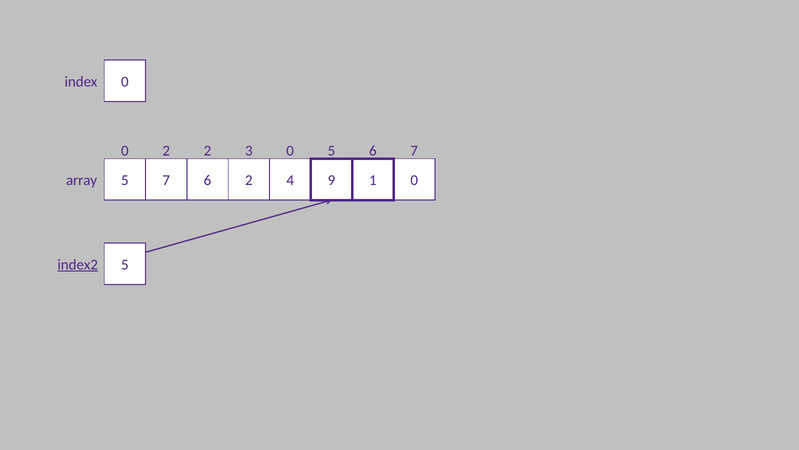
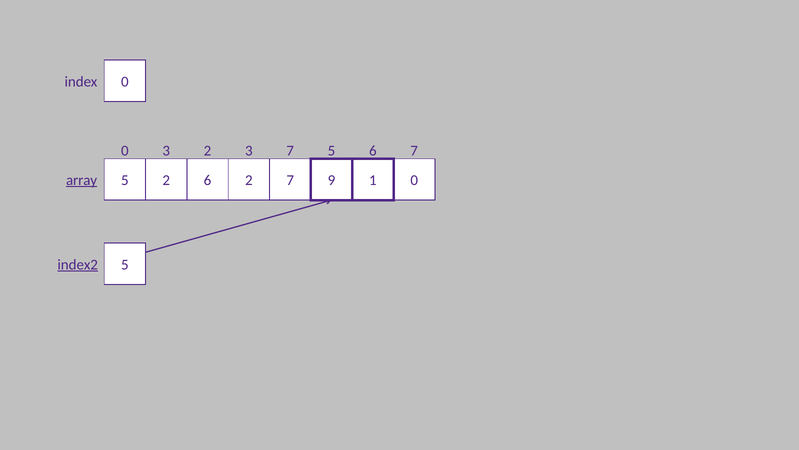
0 2: 2 -> 3 (166, 151)
3 0: 0 -> 7 (290, 151)
array underline: none -> present (82, 180)
5 7: 7 -> 2 (166, 180)
2 4: 4 -> 7 (290, 180)
